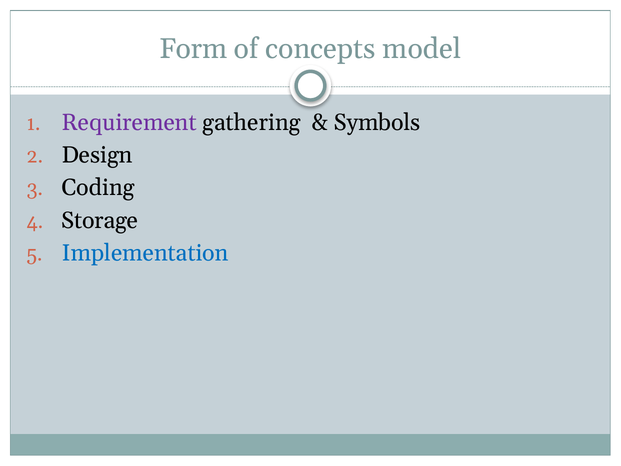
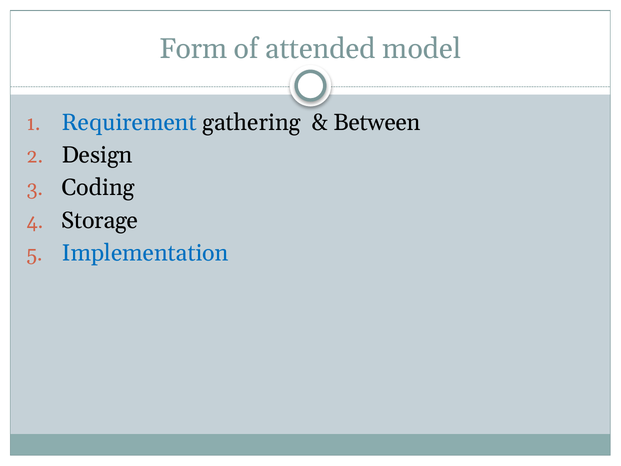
concepts: concepts -> attended (321, 49)
Requirement colour: purple -> blue (129, 122)
Symbols: Symbols -> Between (377, 122)
